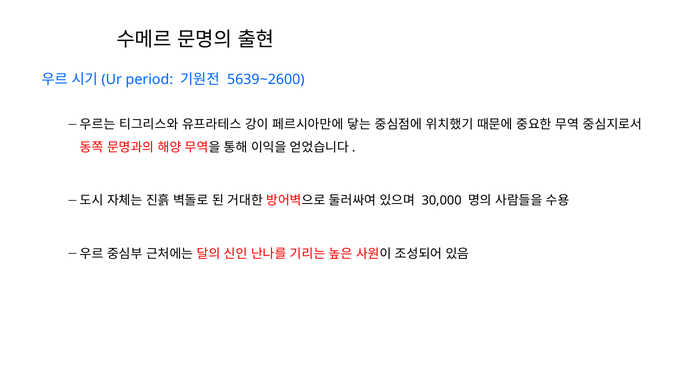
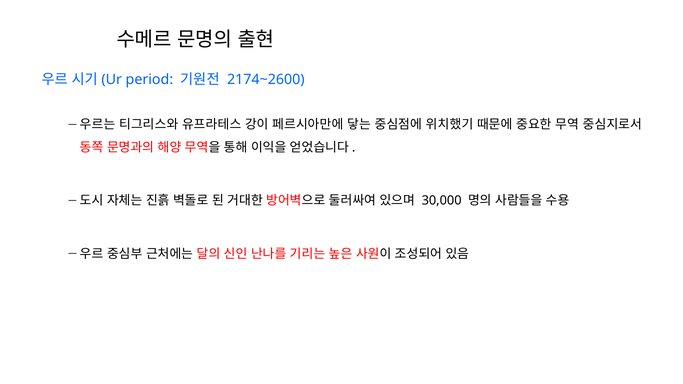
5639~2600: 5639~2600 -> 2174~2600 (266, 80)
